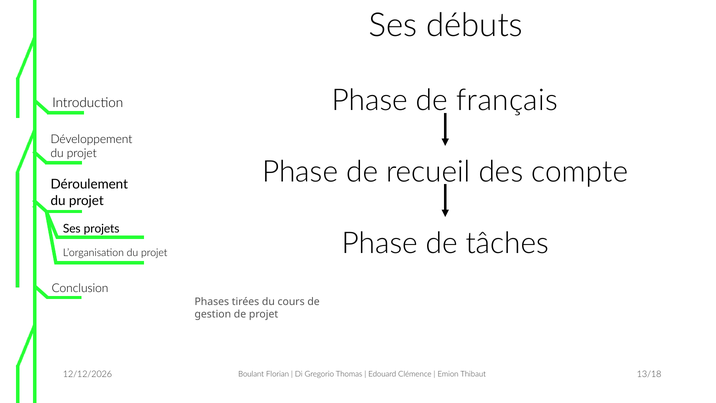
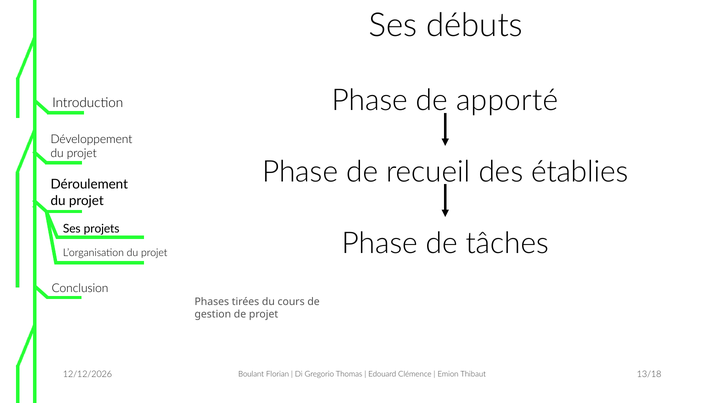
français: français -> apporté (507, 100)
compte: compte -> établies (580, 172)
